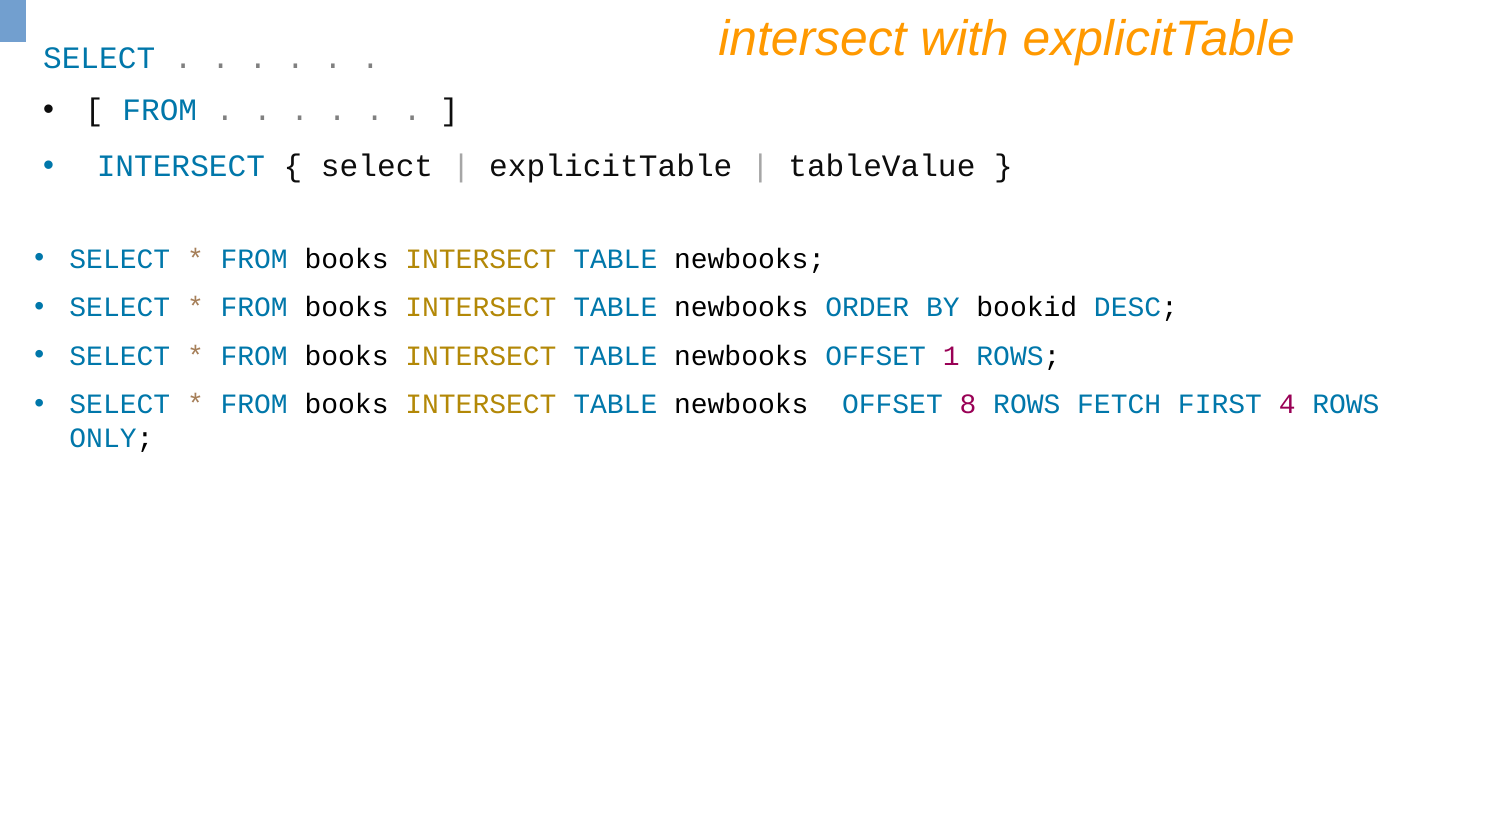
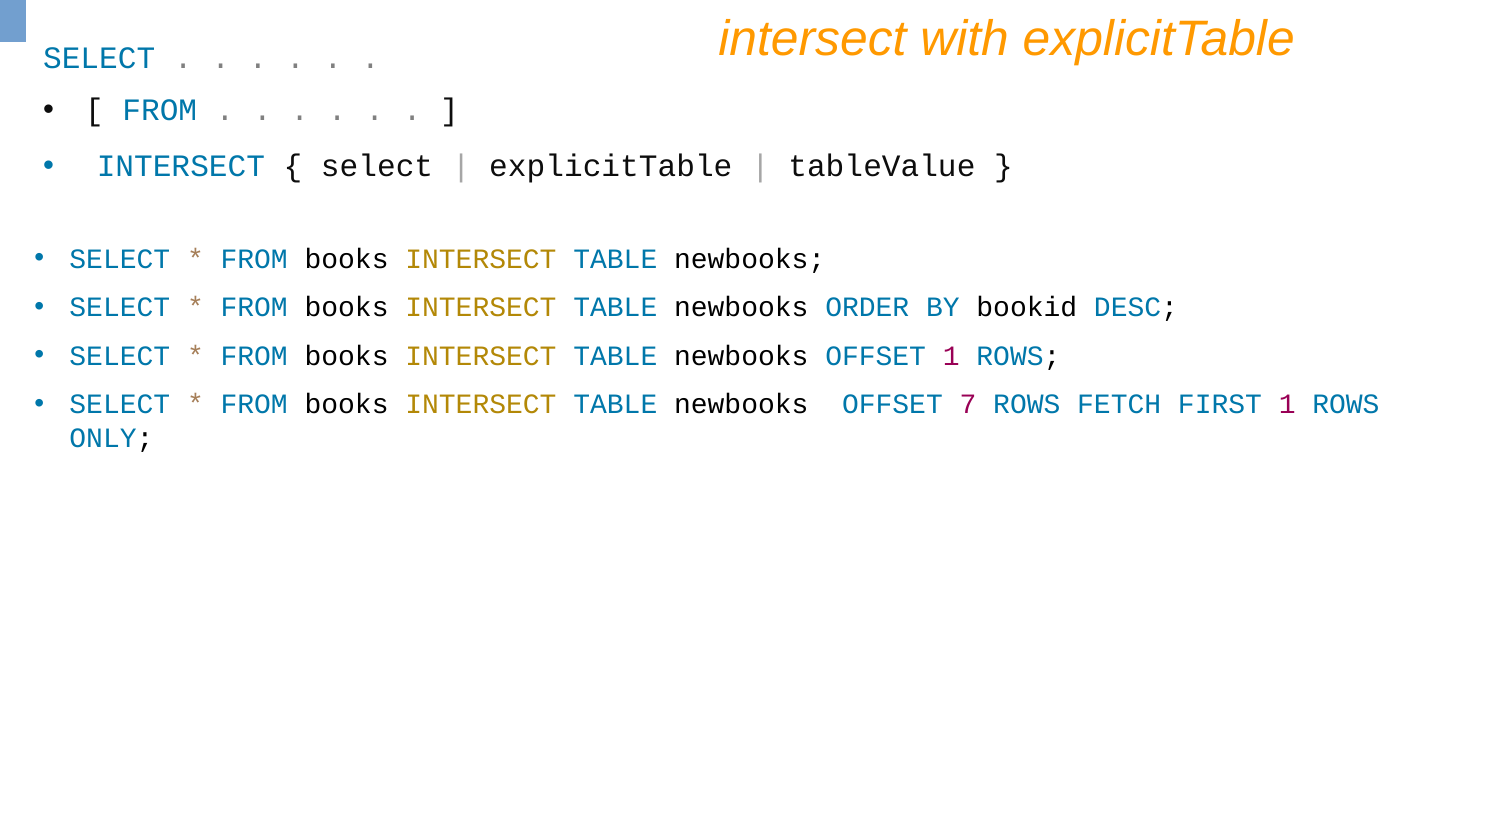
8: 8 -> 7 (968, 404)
FIRST 4: 4 -> 1 (1287, 404)
